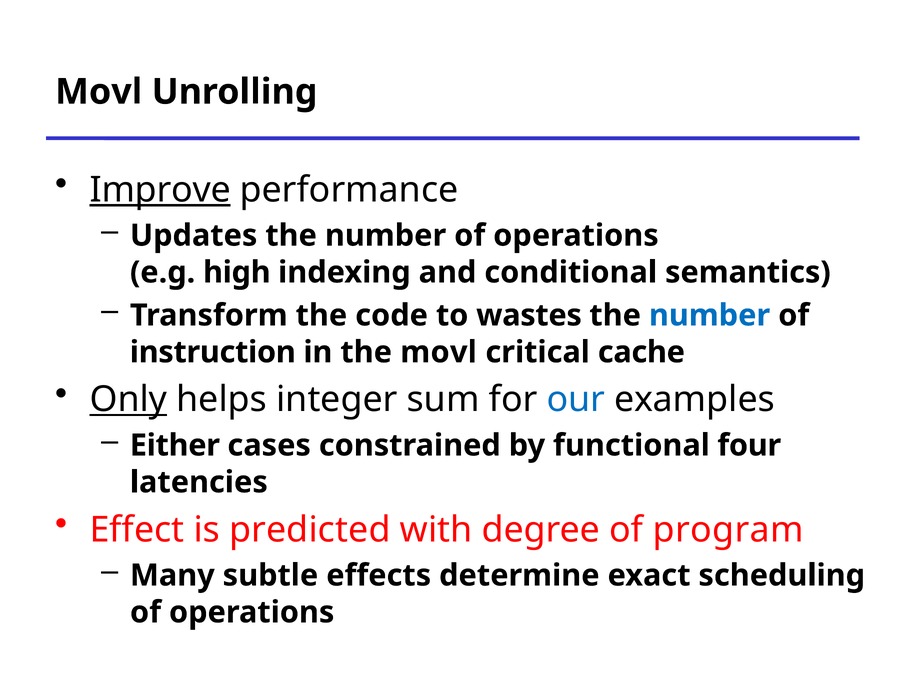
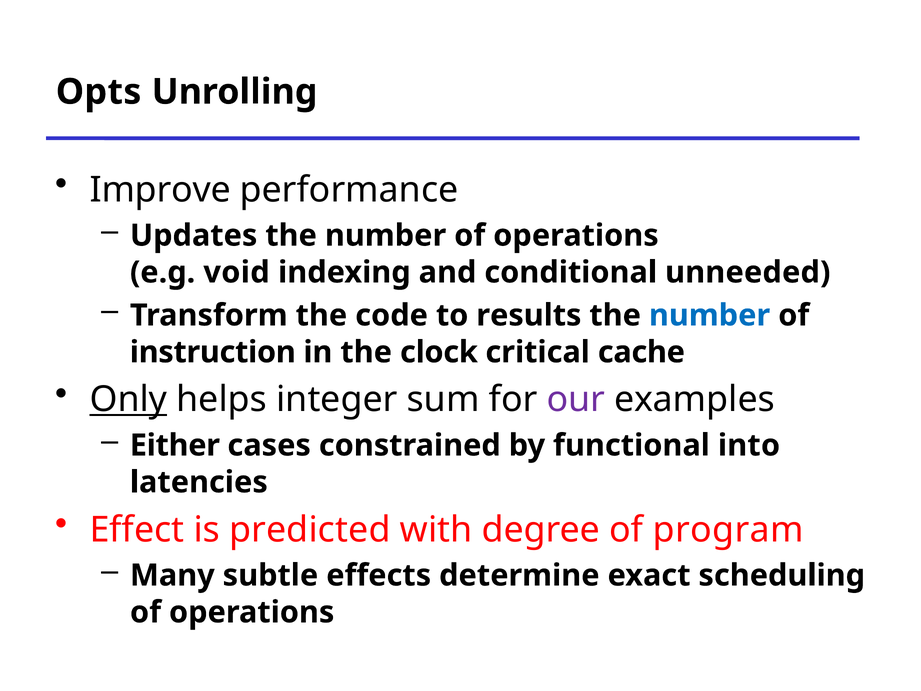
Movl: Movl -> Opts (99, 92)
Improve underline: present -> none (160, 190)
high: high -> void (237, 272)
semantics: semantics -> unneeded (748, 272)
wastes: wastes -> results (529, 315)
the movl: movl -> clock (439, 352)
our colour: blue -> purple (576, 400)
four: four -> into (749, 445)
